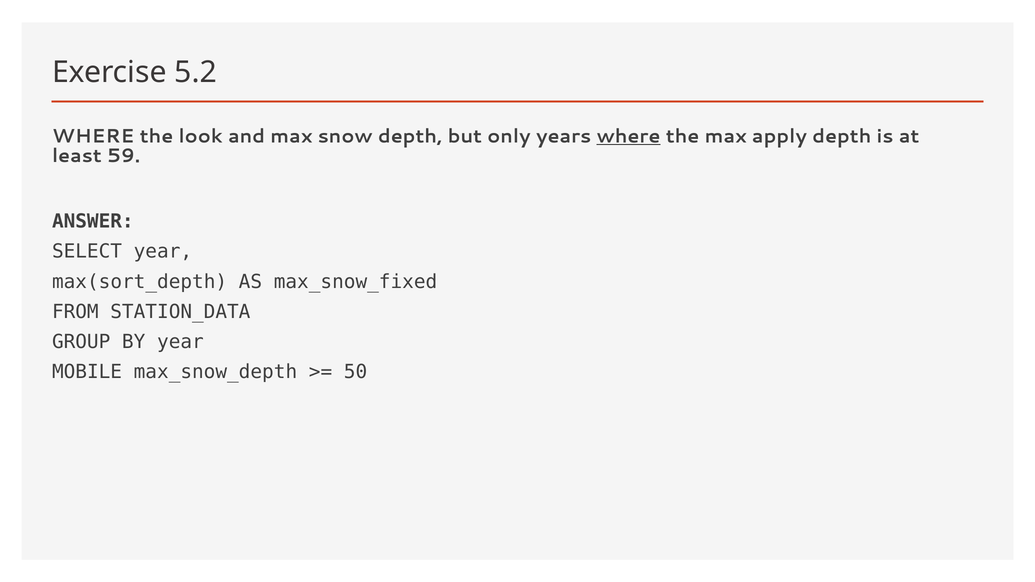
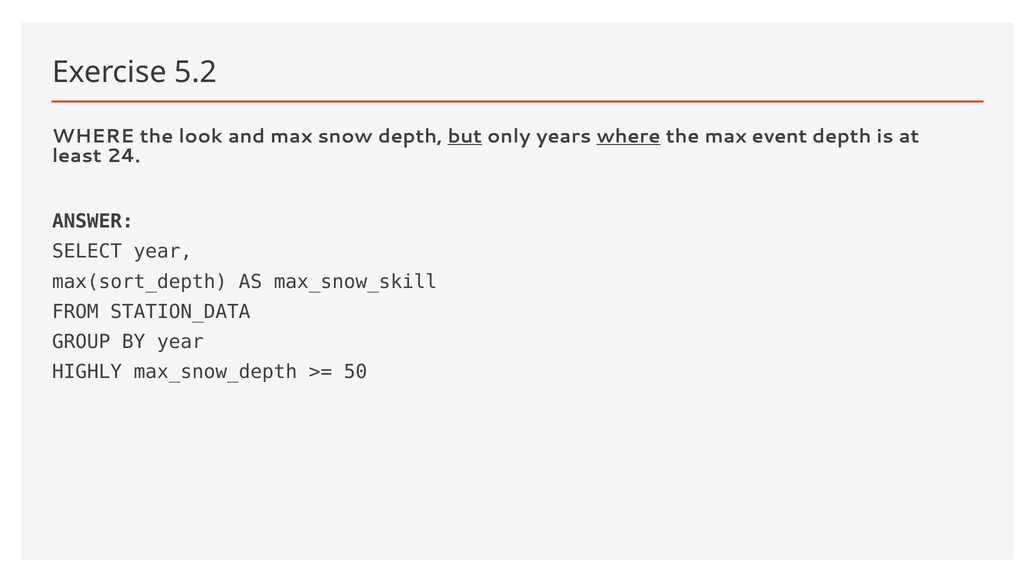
but underline: none -> present (465, 136)
apply: apply -> event (780, 136)
59: 59 -> 24 (124, 156)
max_snow_fixed: max_snow_fixed -> max_snow_skill (356, 282)
MOBILE: MOBILE -> HIGHLY (87, 372)
